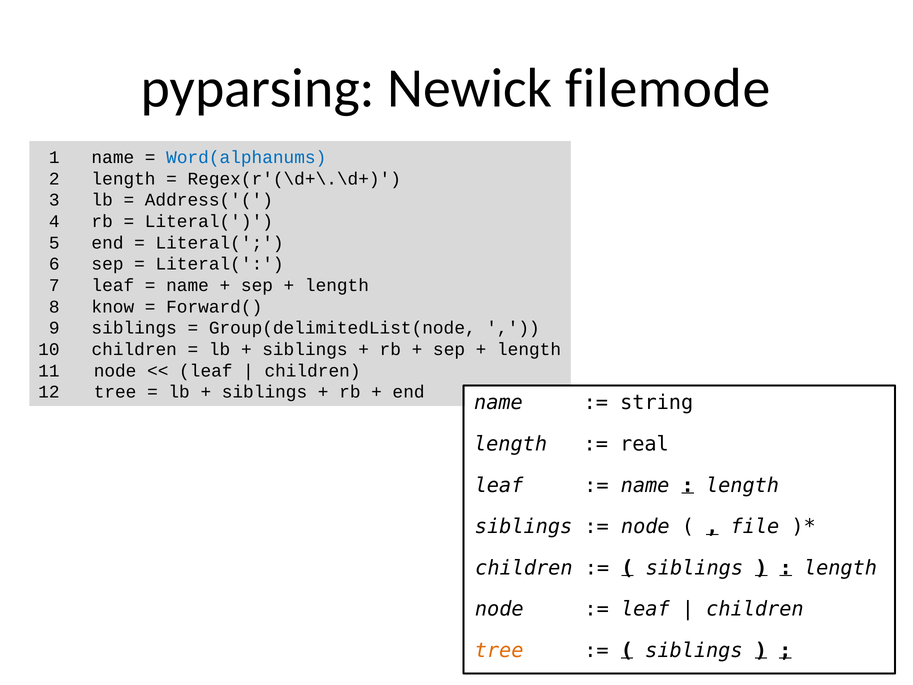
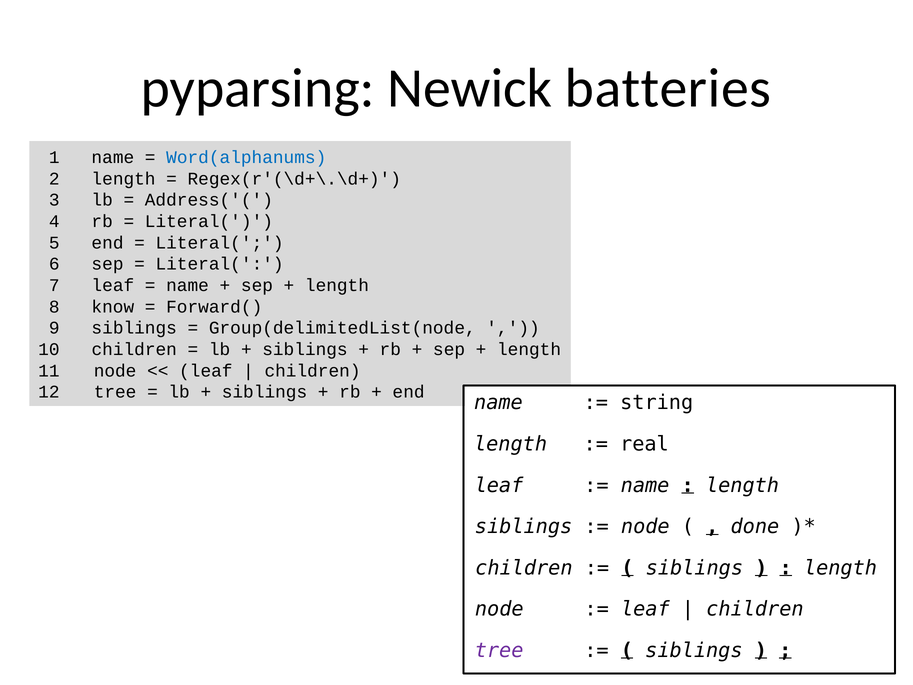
filemode: filemode -> batteries (668, 88)
file: file -> done (755, 526)
tree colour: orange -> purple (499, 650)
